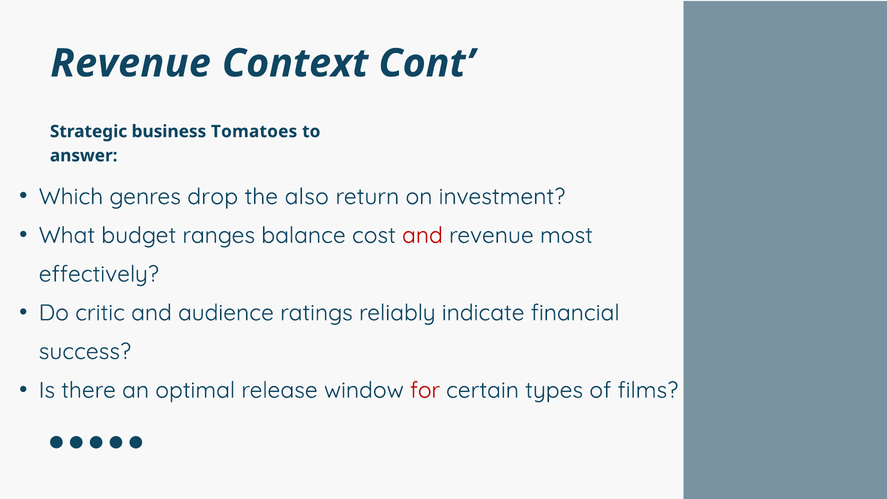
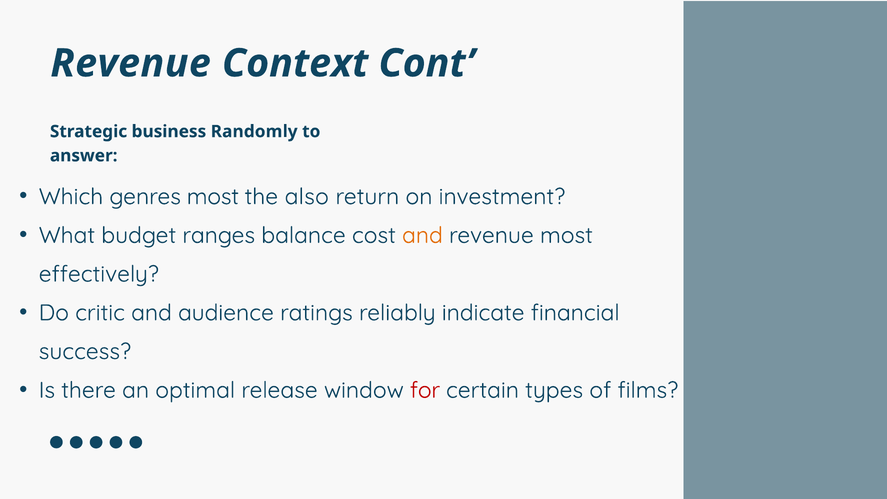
Tomatoes: Tomatoes -> Randomly (254, 132)
genres drop: drop -> most (213, 197)
and colour: red -> orange (422, 235)
